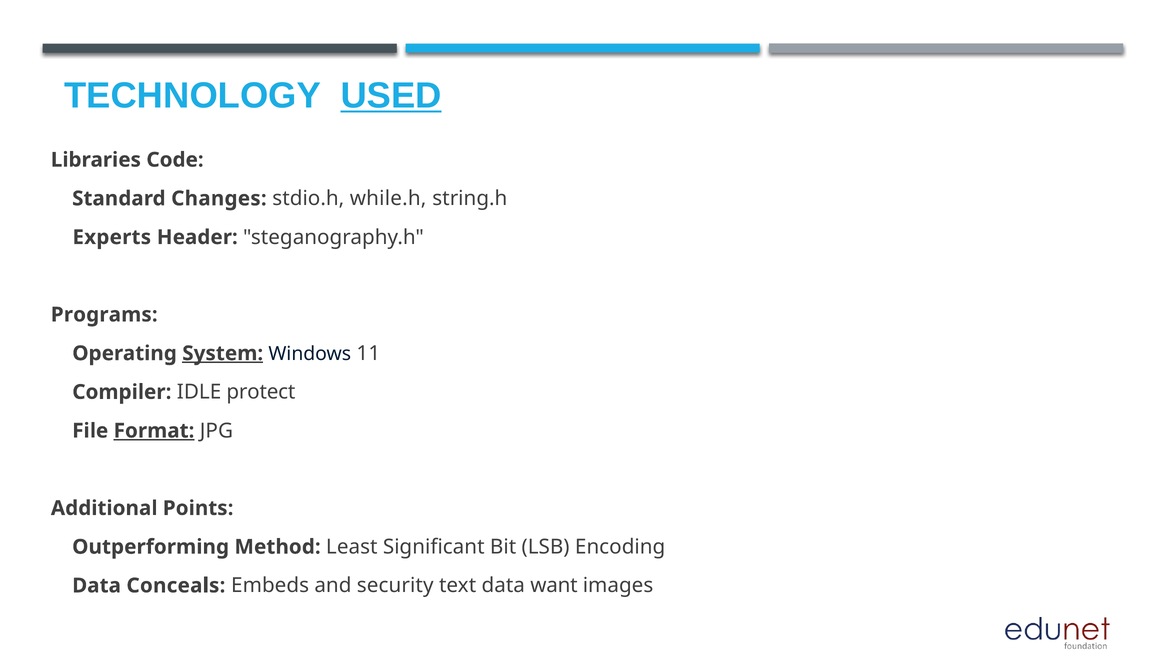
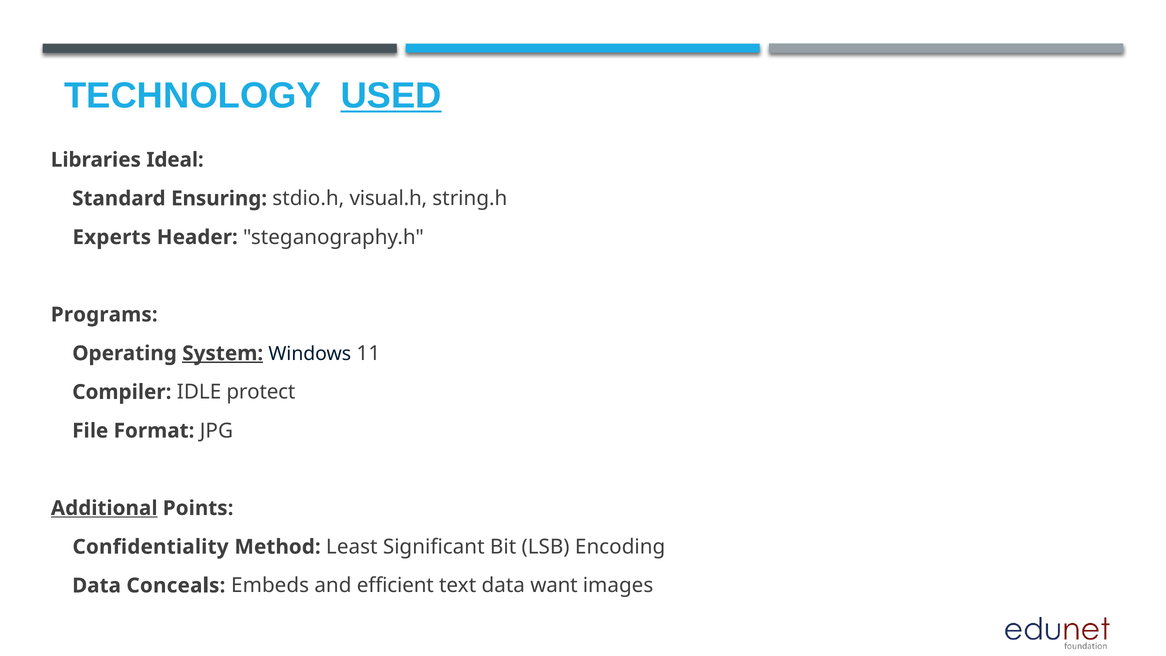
Code: Code -> Ideal (175, 160)
Changes: Changes -> Ensuring (219, 199)
while.h: while.h -> visual.h (388, 199)
Format underline: present -> none (154, 431)
Additional underline: none -> present (104, 508)
Outperforming: Outperforming -> Confidentiality (151, 547)
security: security -> efficient (395, 585)
